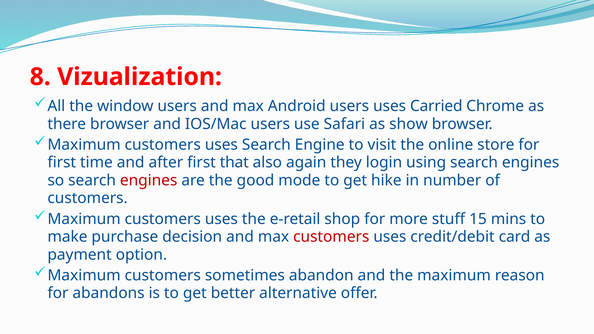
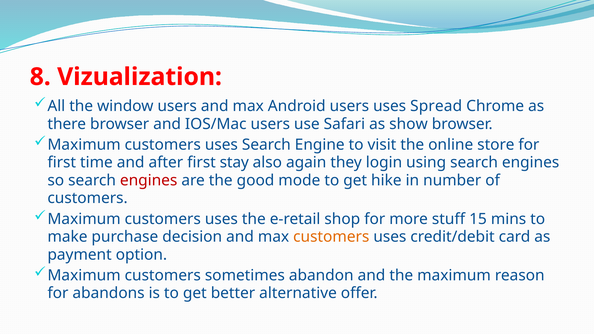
Carried: Carried -> Spread (436, 106)
that: that -> stay (234, 163)
customers colour: red -> orange (331, 237)
